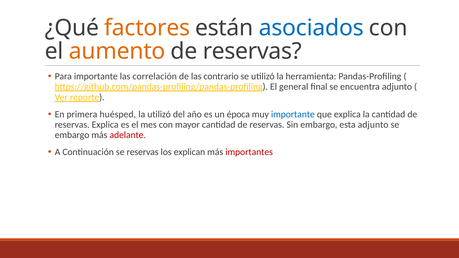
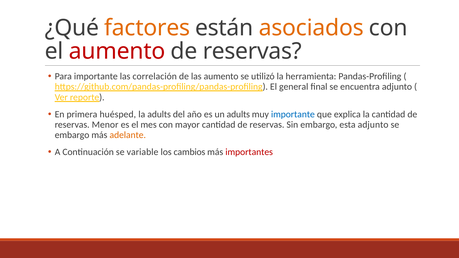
asociados colour: blue -> orange (311, 28)
aumento colour: orange -> red (117, 51)
las contrario: contrario -> aumento (221, 76)
la utilizó: utilizó -> adults (159, 114)
un época: época -> adults (238, 114)
reservas Explica: Explica -> Menor (105, 125)
adelante colour: red -> orange (128, 135)
se reservas: reservas -> variable (143, 152)
explican: explican -> cambios (189, 152)
